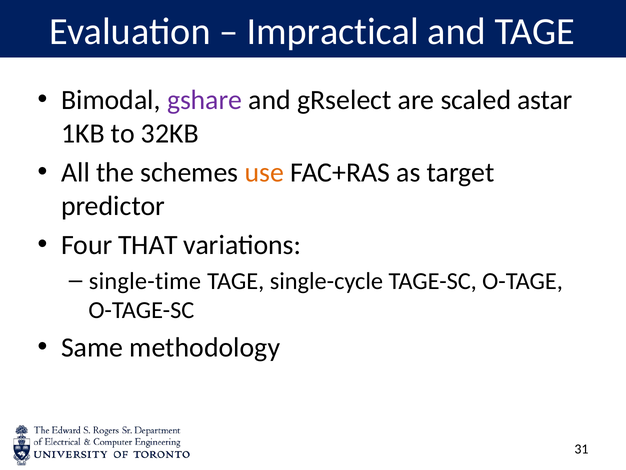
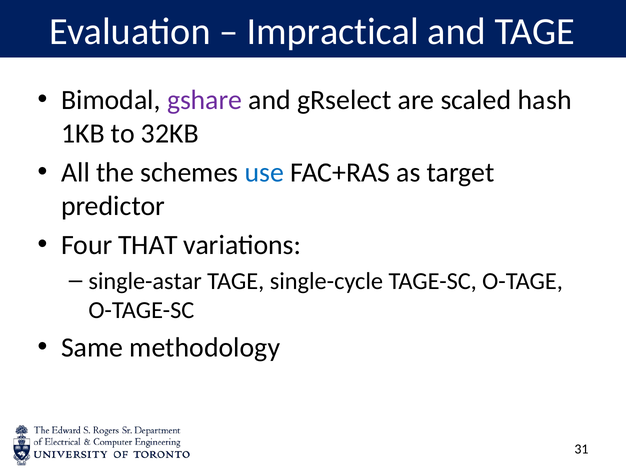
astar: astar -> hash (545, 100)
use colour: orange -> blue (264, 172)
single-time: single-time -> single-astar (145, 281)
